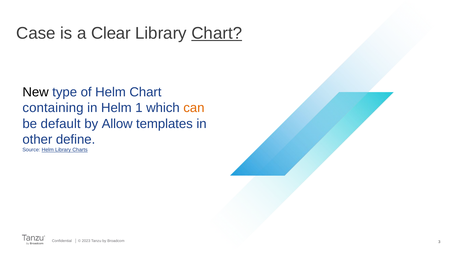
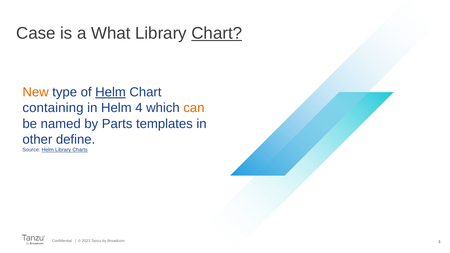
Clear: Clear -> What (111, 33)
New colour: black -> orange (36, 92)
Helm underline: none -> present (111, 92)
1: 1 -> 4 (139, 108)
default: default -> named (61, 124)
Allow: Allow -> Parts (117, 124)
